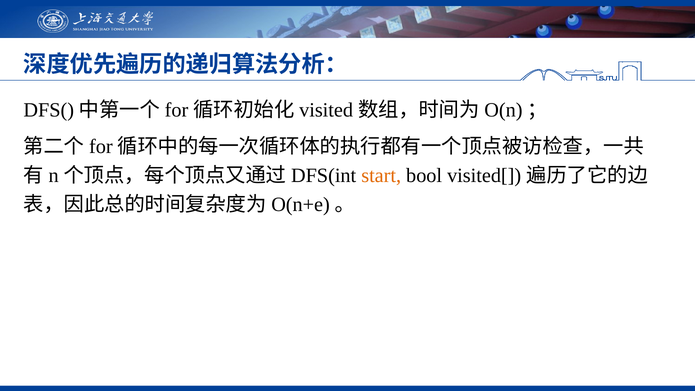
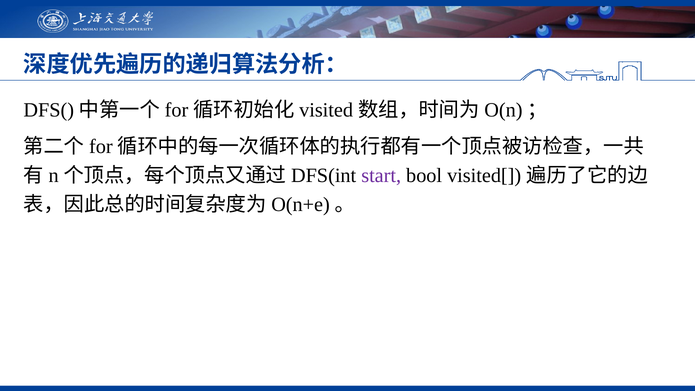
start colour: orange -> purple (381, 176)
